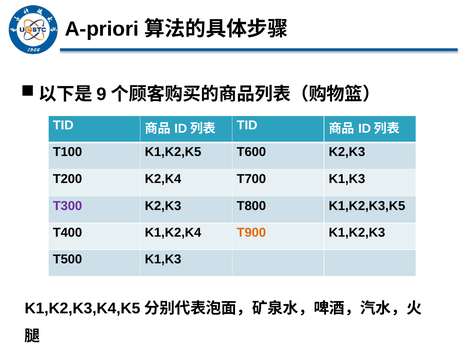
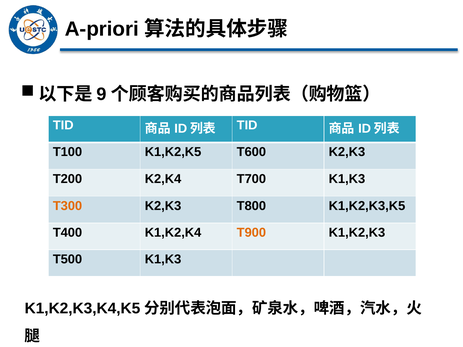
T300 colour: purple -> orange (68, 206)
